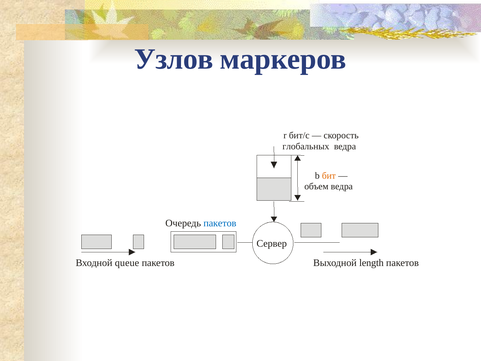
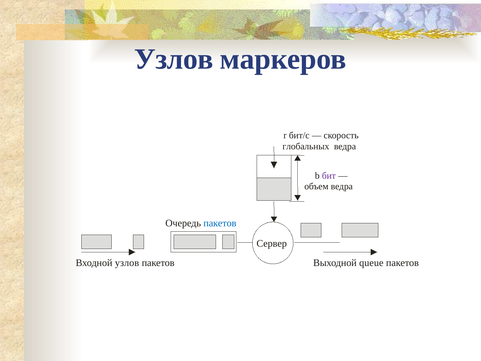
бит colour: orange -> purple (329, 176)
Входной queue: queue -> узлов (127, 263)
length: length -> queue (371, 263)
